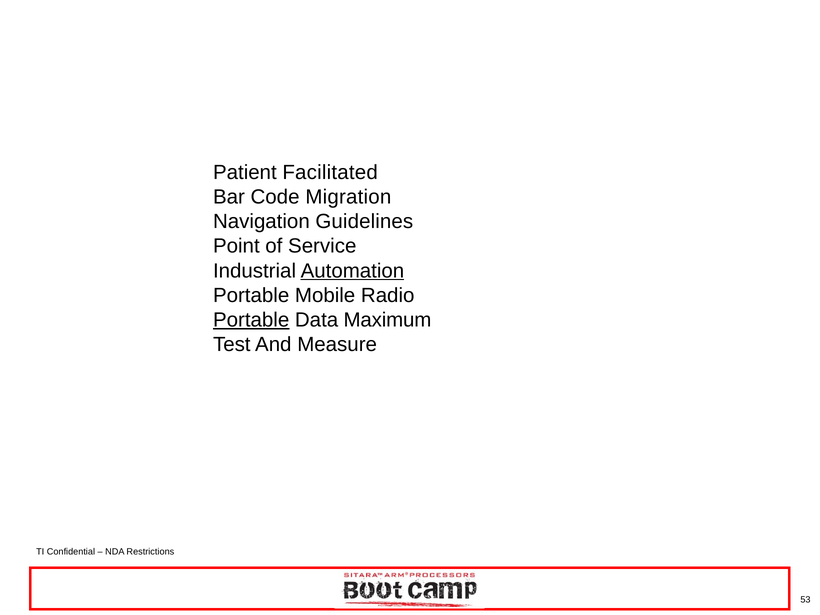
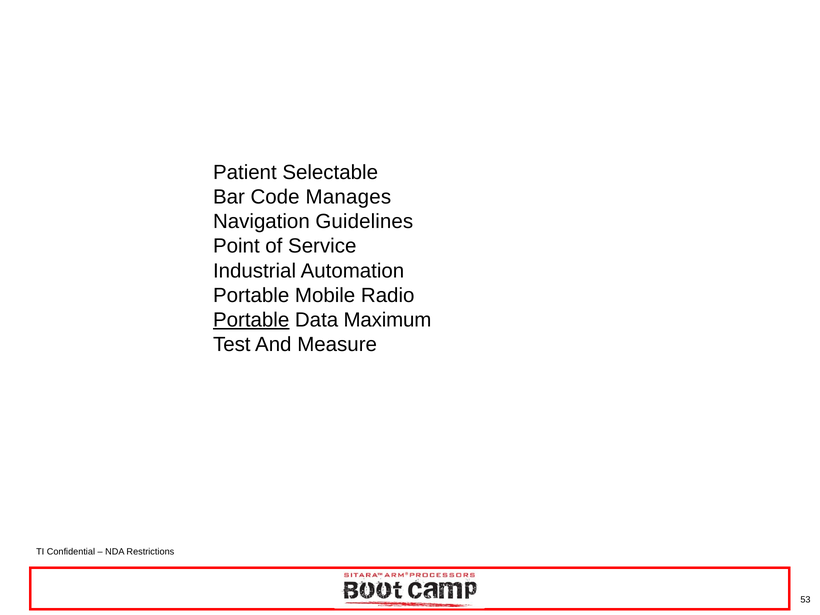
Facilitated: Facilitated -> Selectable (330, 172)
Migration: Migration -> Manages (348, 197)
Automation underline: present -> none (352, 271)
